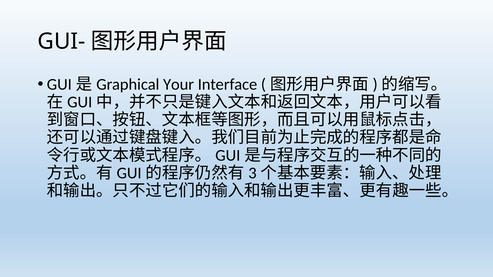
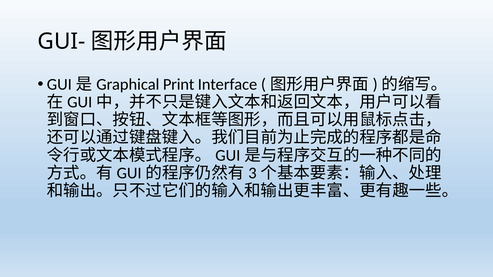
Your: Your -> Print (179, 84)
